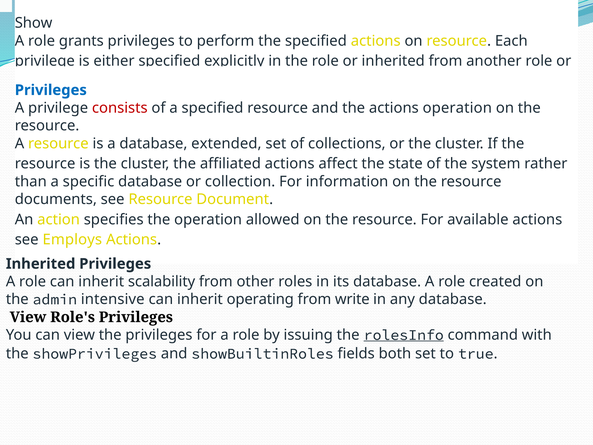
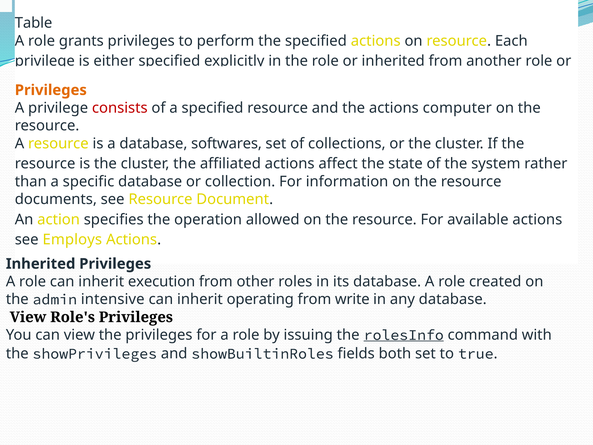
Show: Show -> Table (34, 23)
Privileges colour: blue -> orange (51, 90)
actions operation: operation -> computer (457, 108)
extended: extended -> softwares (227, 143)
scalability: scalability -> execution (162, 281)
